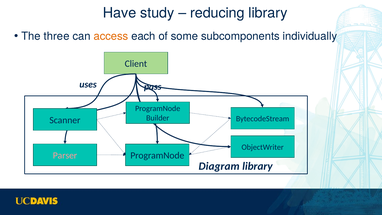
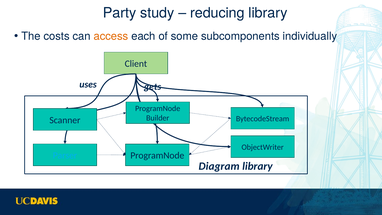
Have: Have -> Party (120, 13)
three: three -> costs (57, 36)
pass: pass -> gets (153, 87)
Parser colour: pink -> light blue (65, 155)
